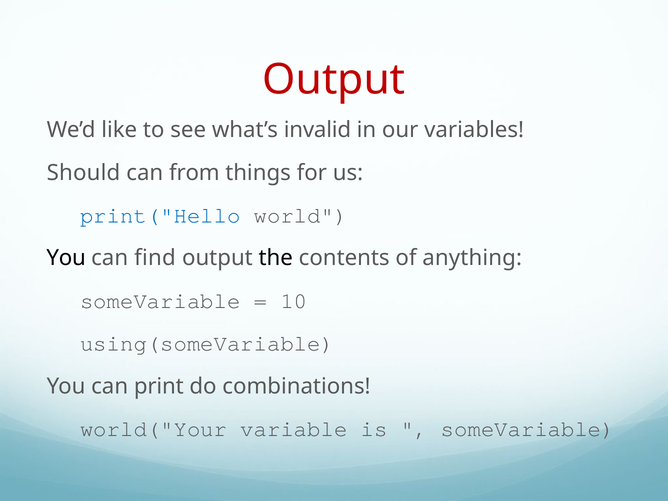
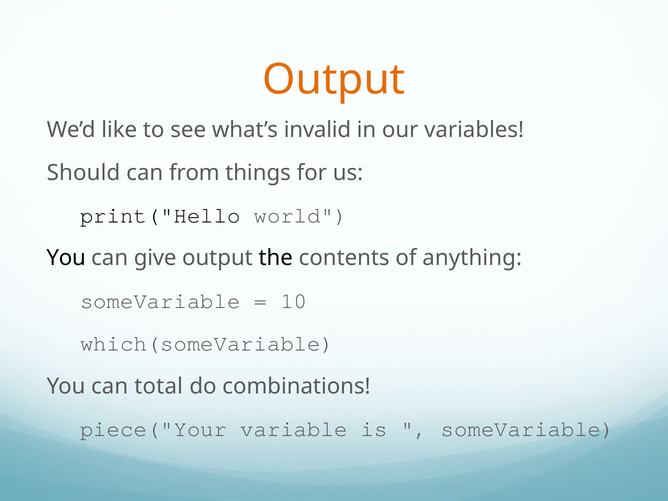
Output colour: red -> orange (334, 80)
print("Hello colour: blue -> black (160, 215)
find: find -> give (155, 258)
using(someVariable: using(someVariable -> which(someVariable (207, 344)
print: print -> total (159, 386)
world("Your: world("Your -> piece("Your (154, 429)
